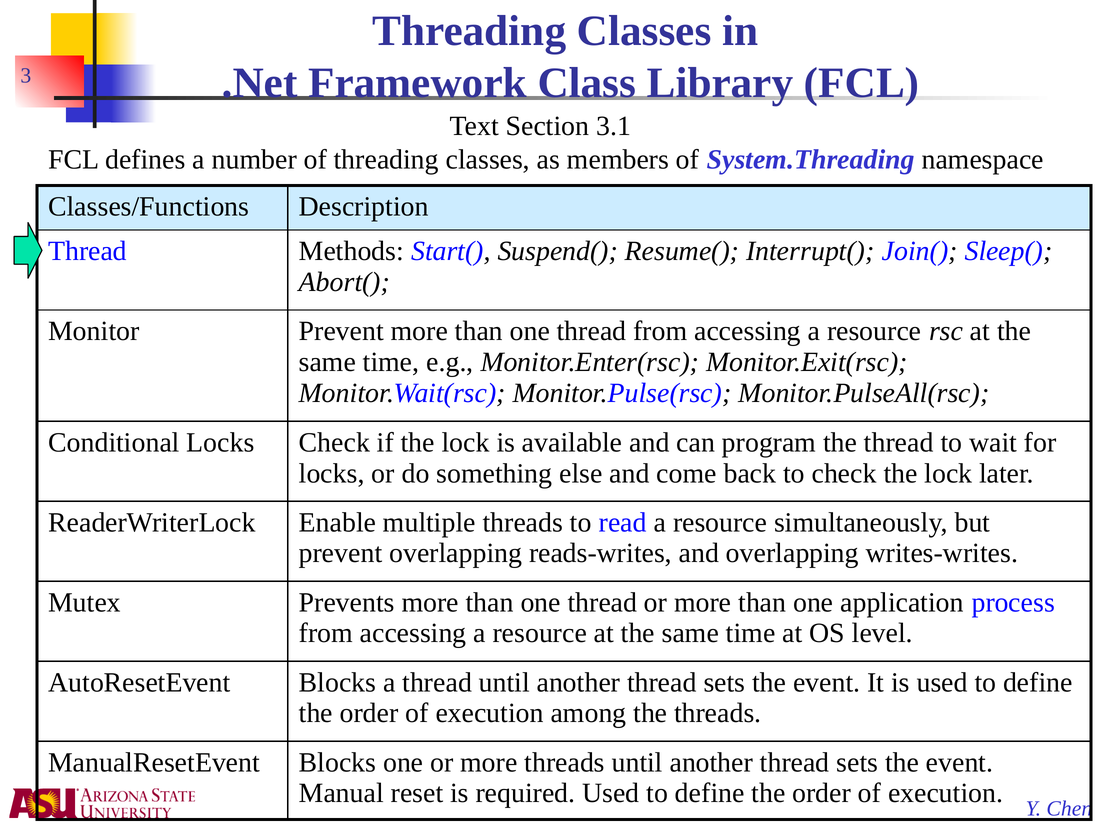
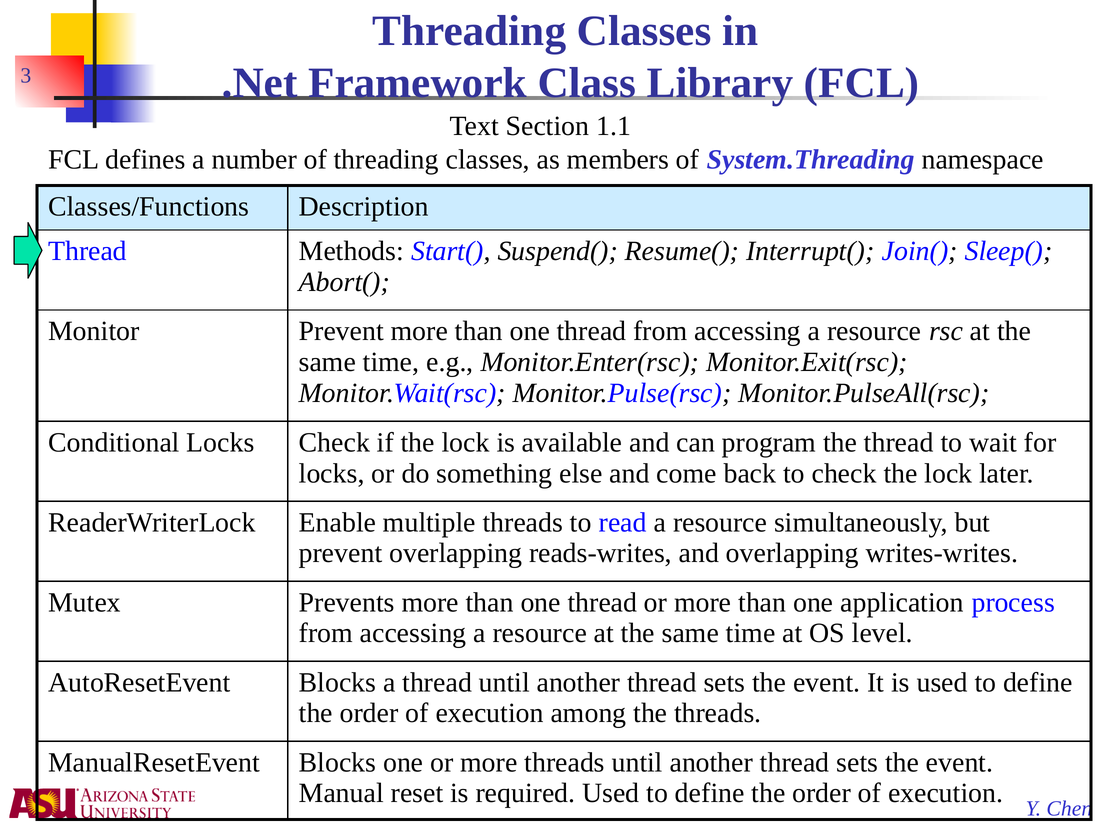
3.1: 3.1 -> 1.1 (614, 126)
